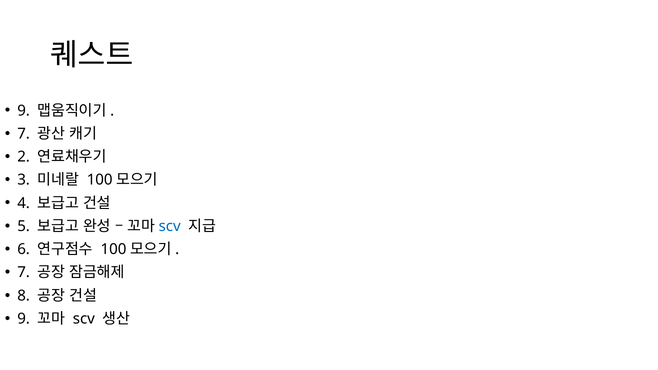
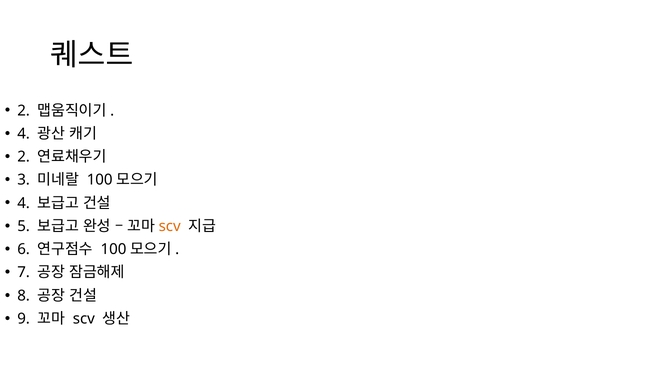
9: 9 -> 2 (24, 111)
7: 7 -> 4 (24, 134)
scv colour: blue -> orange (170, 226)
